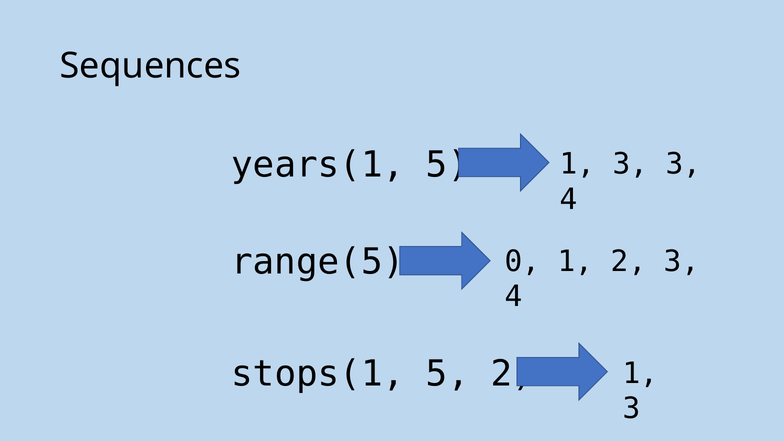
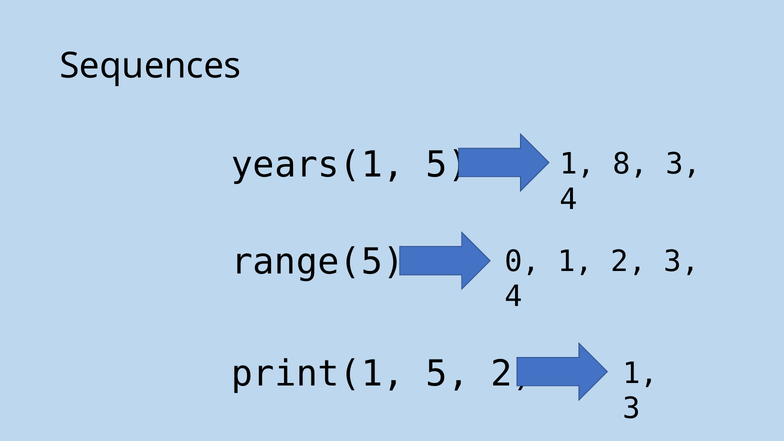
3: 3 -> 8 (630, 164)
stops(1: stops(1 -> print(1 (318, 374)
